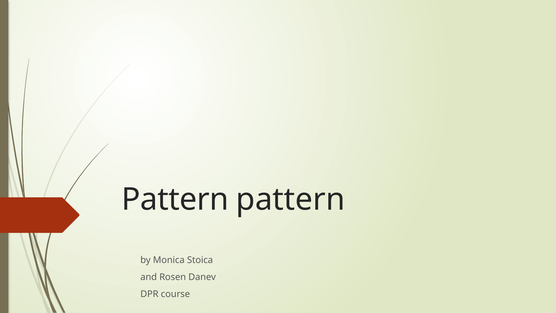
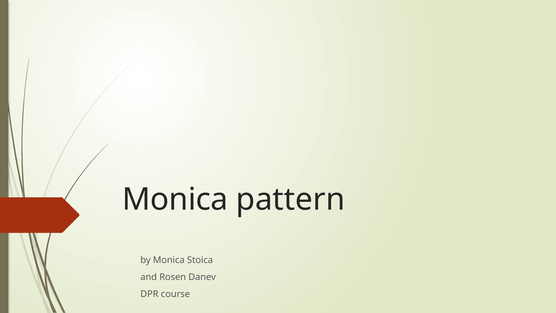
Pattern: Pattern -> Monica (175, 199)
